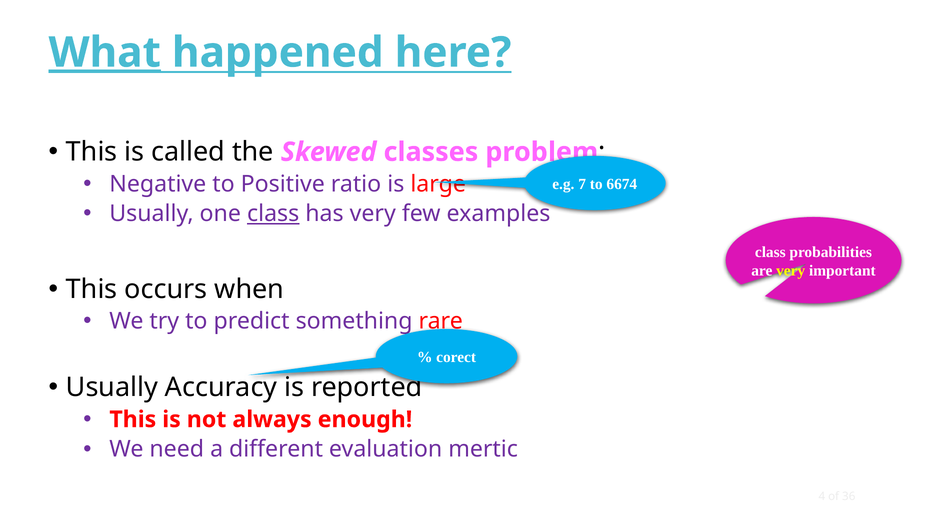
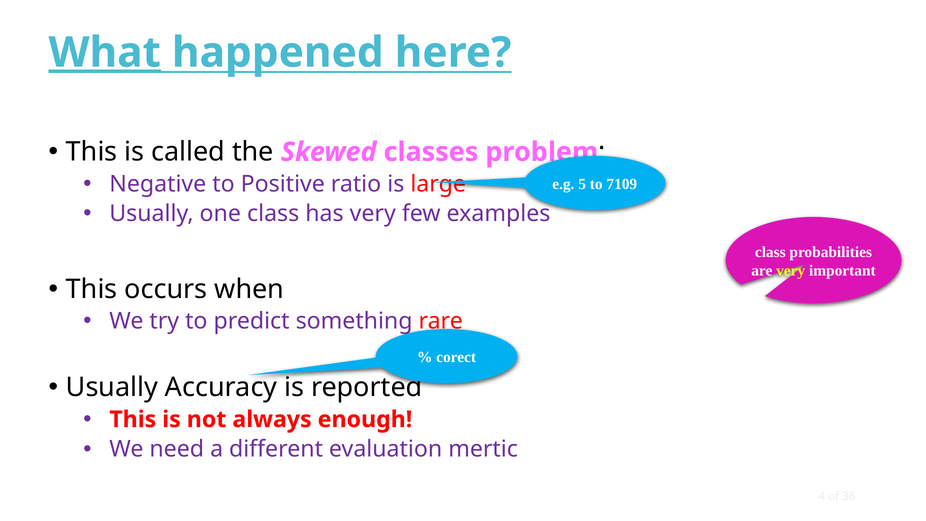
7: 7 -> 5 (582, 184)
6674: 6674 -> 7109 (622, 184)
class underline: present -> none (273, 214)
